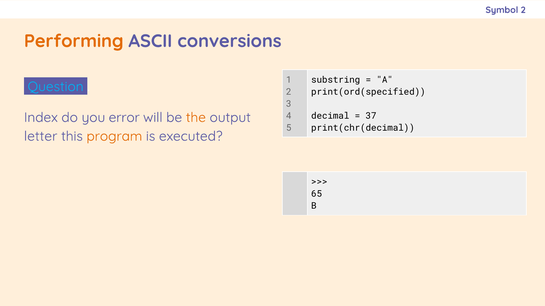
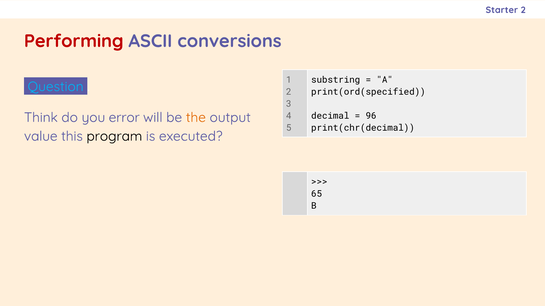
Symbol: Symbol -> Starter (502, 10)
Performing colour: orange -> red (74, 41)
Index: Index -> Think (41, 118)
37: 37 -> 96 (371, 116)
letter: letter -> value (41, 136)
program colour: orange -> black (114, 136)
